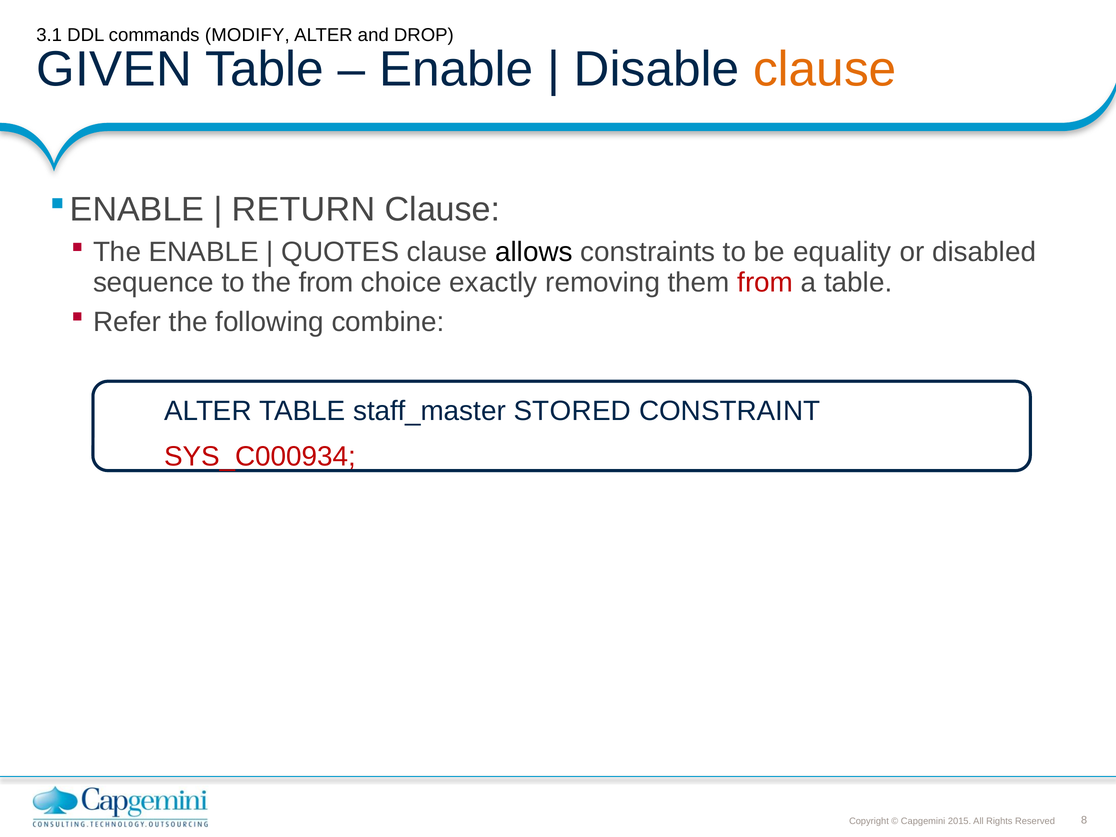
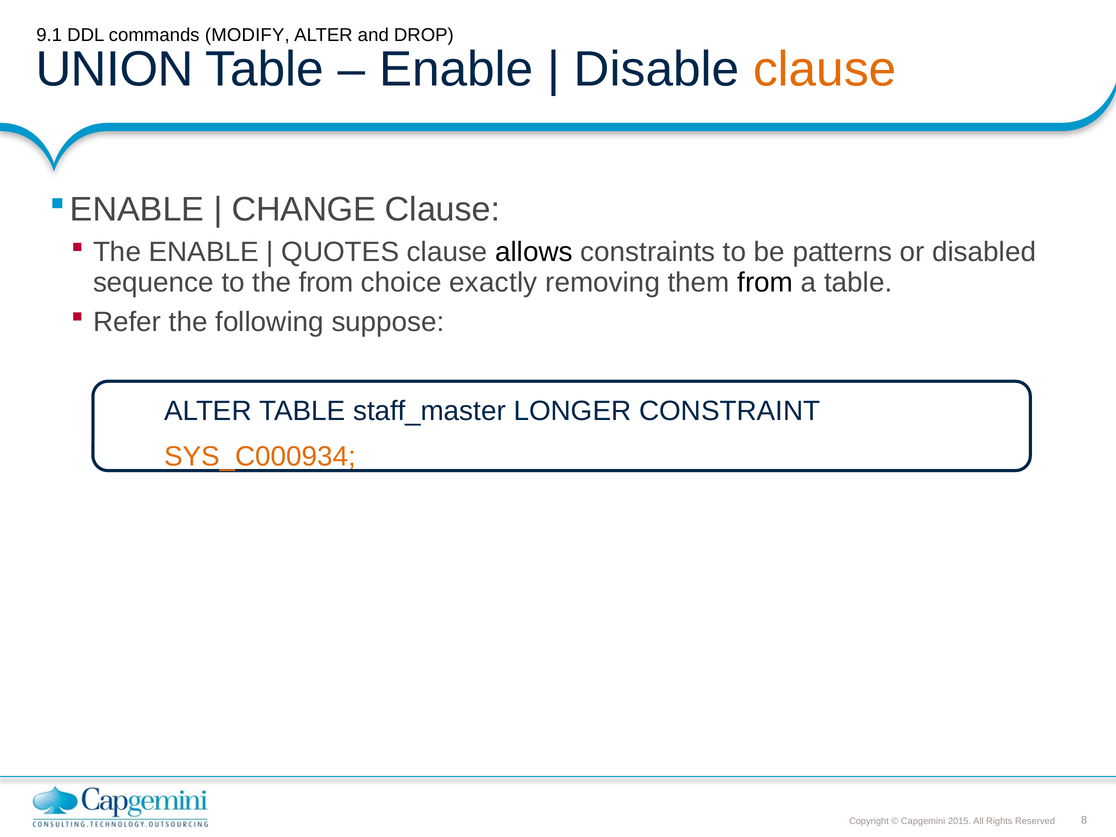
3.1: 3.1 -> 9.1 (49, 35)
GIVEN: GIVEN -> UNION (115, 69)
RETURN: RETURN -> CHANGE (304, 209)
equality: equality -> patterns (842, 252)
from colour: red -> black (765, 282)
combine: combine -> suppose (388, 322)
STORED: STORED -> LONGER (572, 411)
SYS_C000934 colour: red -> orange (260, 456)
